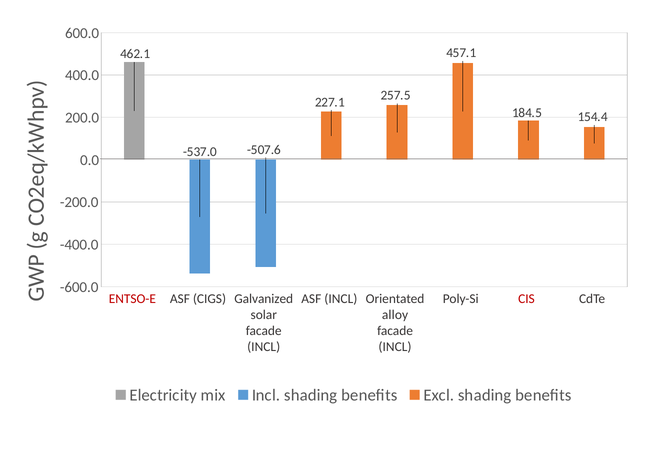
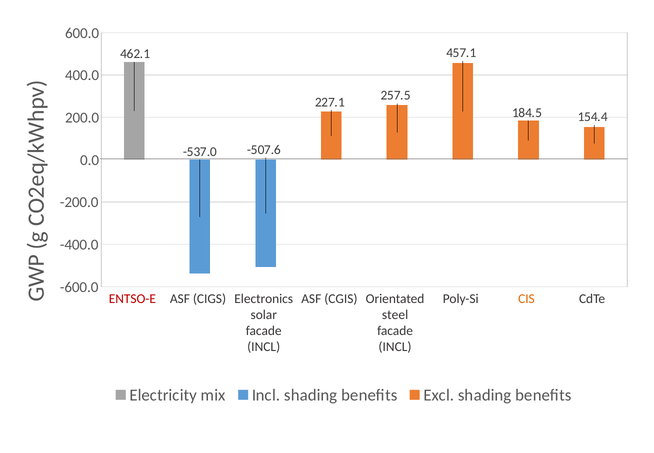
Galvanized: Galvanized -> Electronics (264, 299)
ASF INCL: INCL -> CGIS (341, 299)
CIS colour: red -> orange (526, 299)
alloy: alloy -> steel (395, 315)
